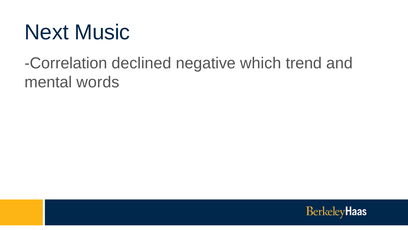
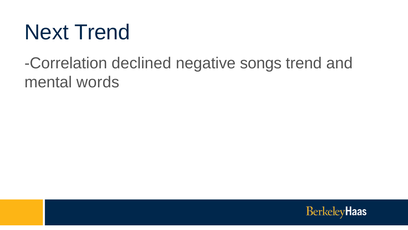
Next Music: Music -> Trend (102, 32)
which: which -> songs (261, 63)
